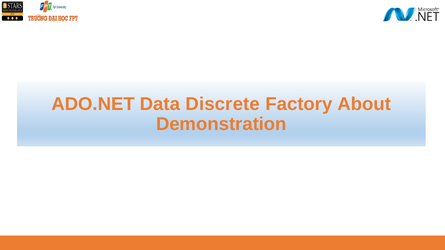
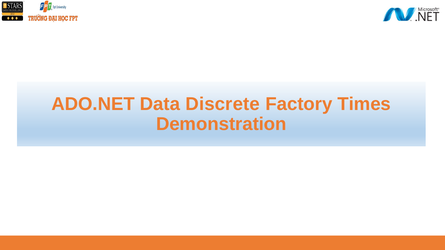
About: About -> Times (364, 104)
